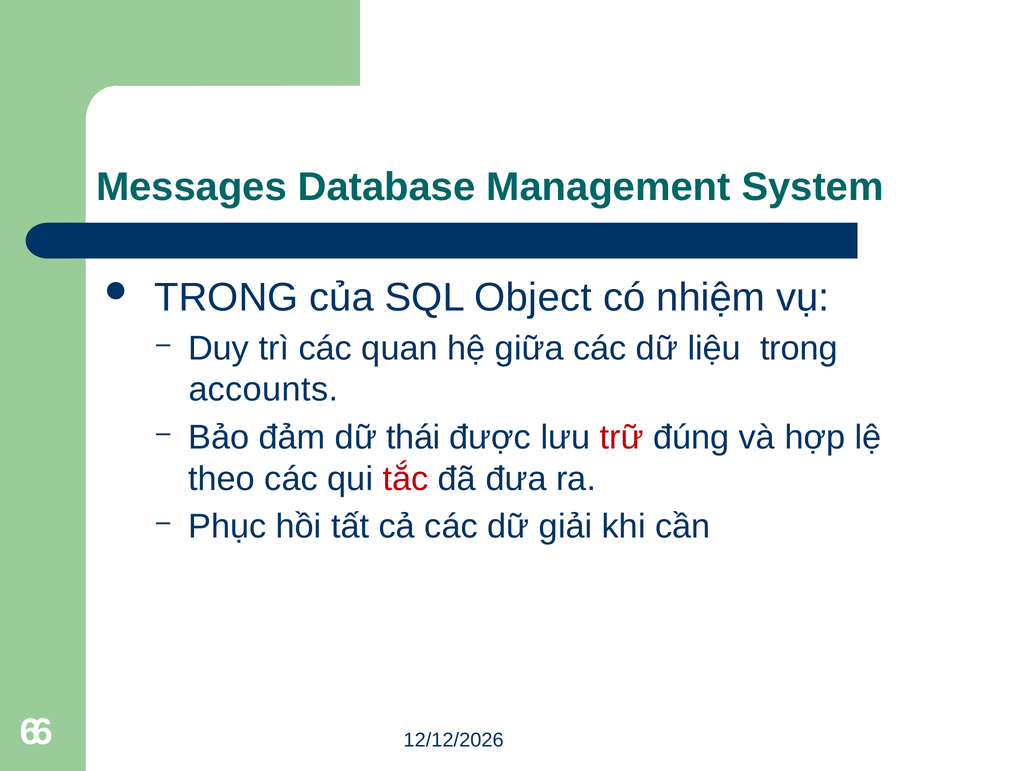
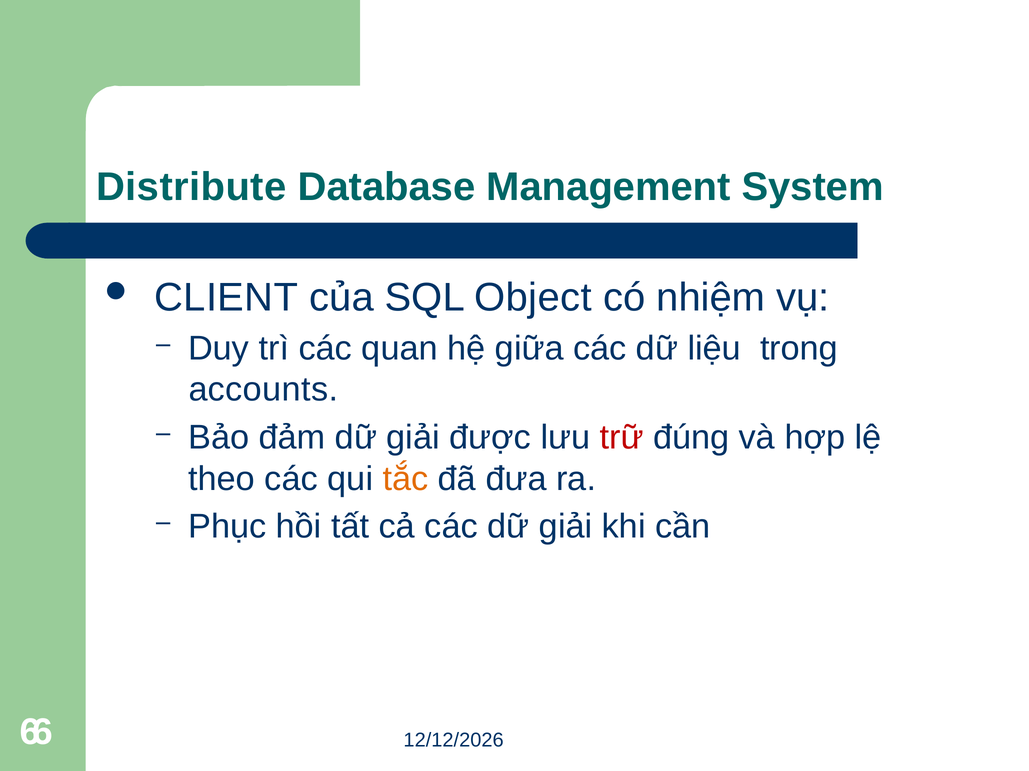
Messages: Messages -> Distribute (191, 187)
TRONG: TRONG -> CLIENT (226, 298)
đảm dữ thái: thái -> giải (413, 438)
tắc colour: red -> orange (405, 479)
